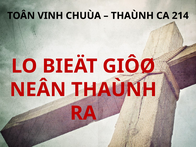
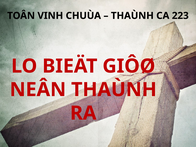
214: 214 -> 223 (180, 16)
